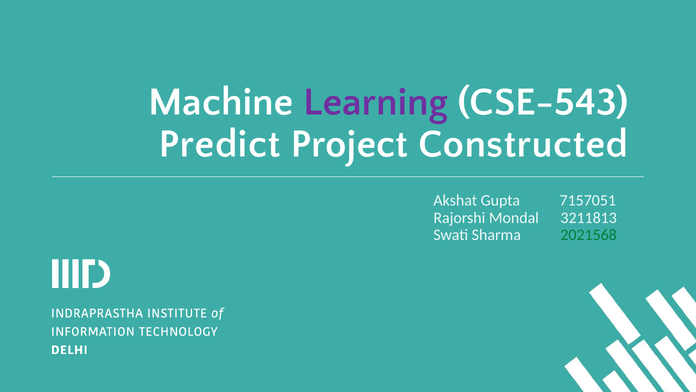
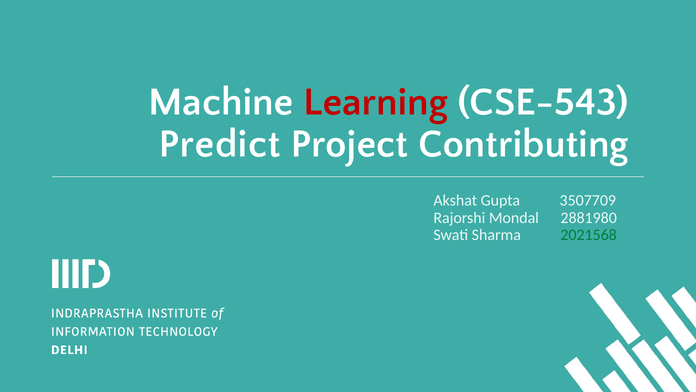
Learning colour: purple -> red (376, 101)
Constructed: Constructed -> Contributing (523, 144)
7157051: 7157051 -> 3507709 (588, 200)
3211813: 3211813 -> 2881980 (589, 217)
